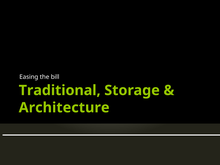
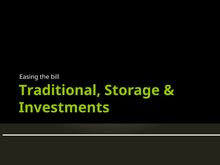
Architecture: Architecture -> Investments (64, 108)
